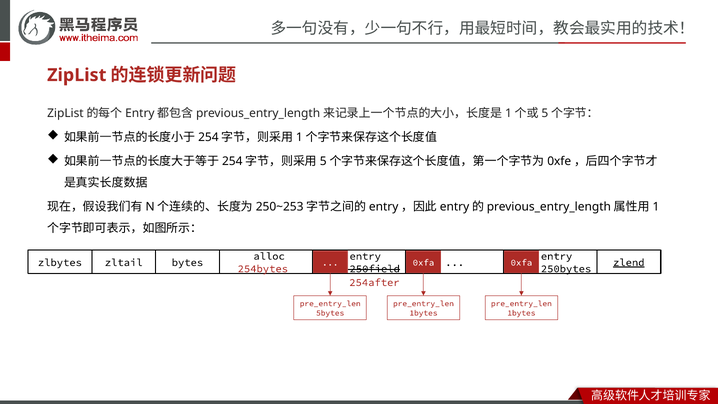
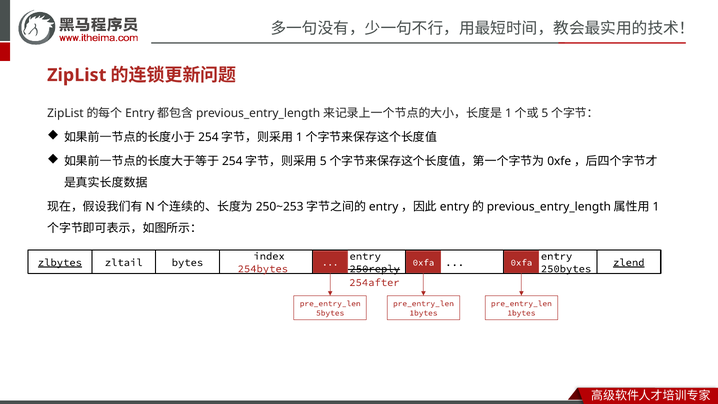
alloc: alloc -> index (269, 256)
zlbytes underline: none -> present (60, 262)
250field: 250field -> 250reply (375, 269)
